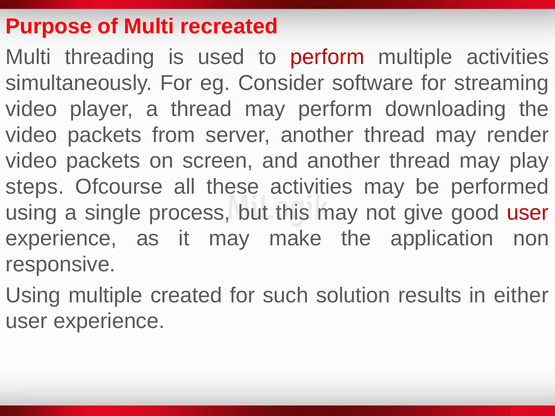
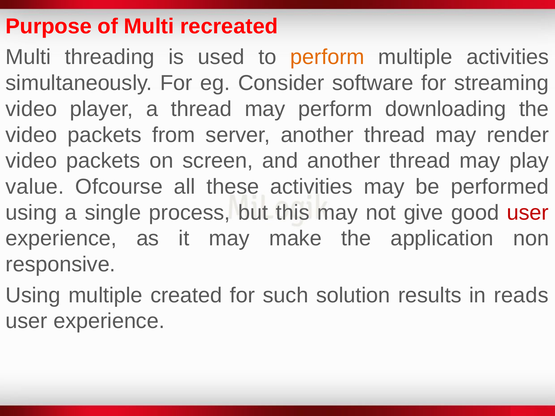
perform colour: red -> orange (327, 57)
steps: steps -> value (35, 187)
either: either -> reads (521, 295)
